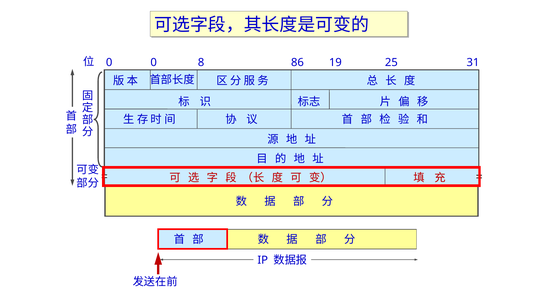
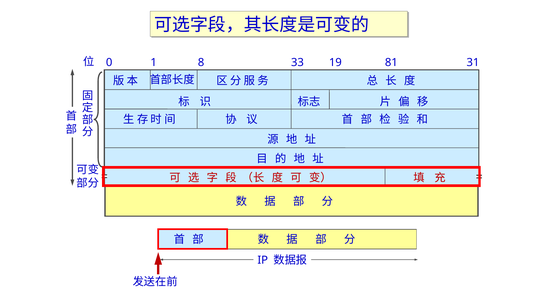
0 0: 0 -> 1 (154, 63)
86: 86 -> 33 (297, 63)
25: 25 -> 81 (391, 63)
